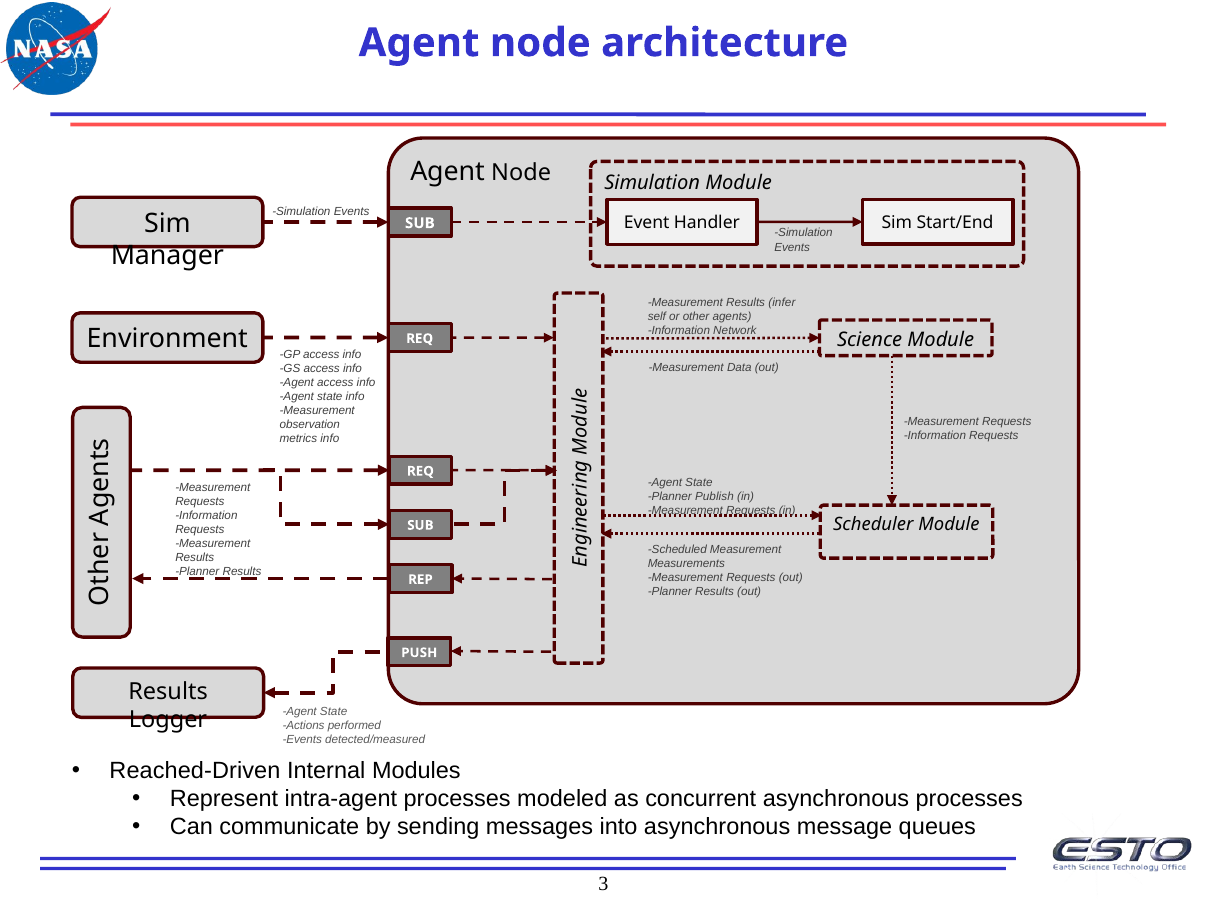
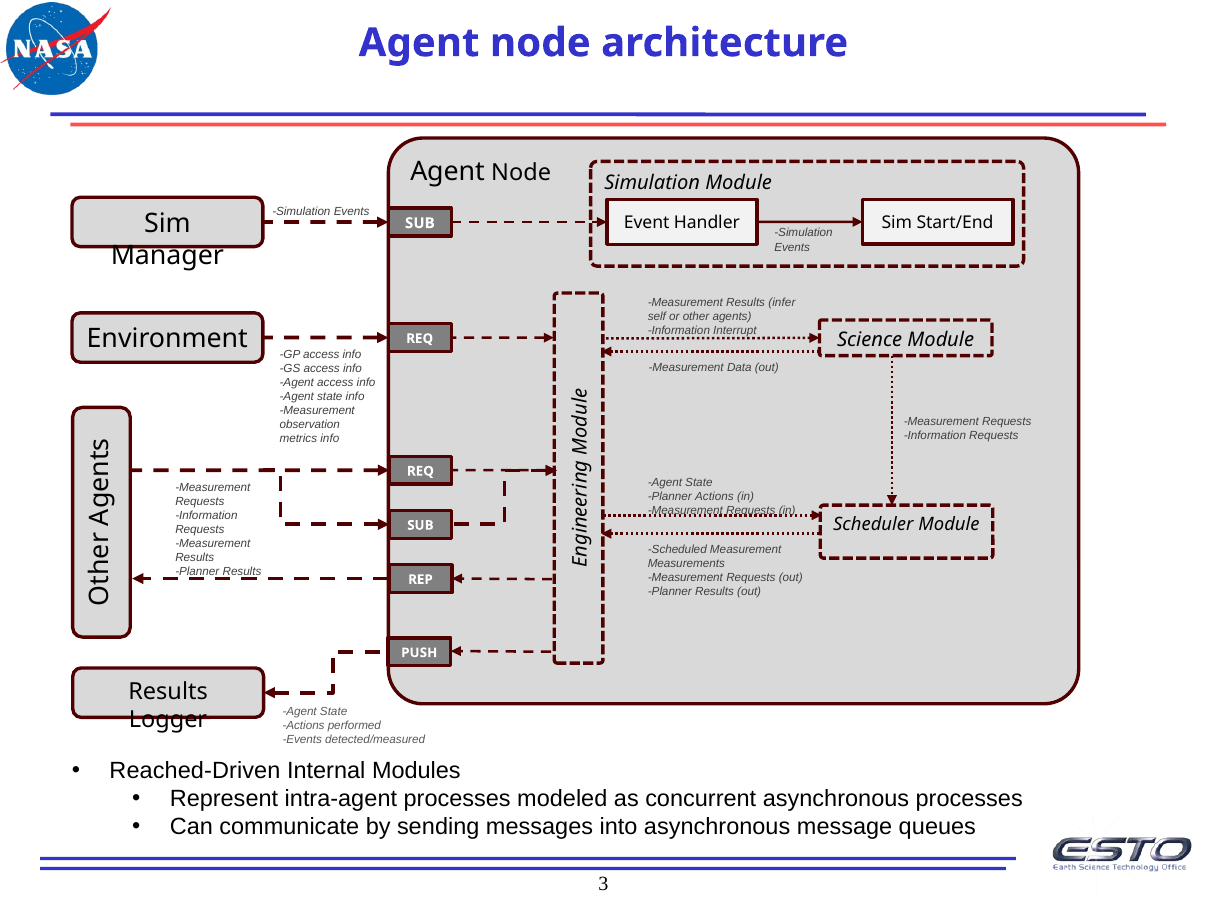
Network: Network -> Interrupt (735, 331)
Planner Publish: Publish -> Actions (714, 497)
